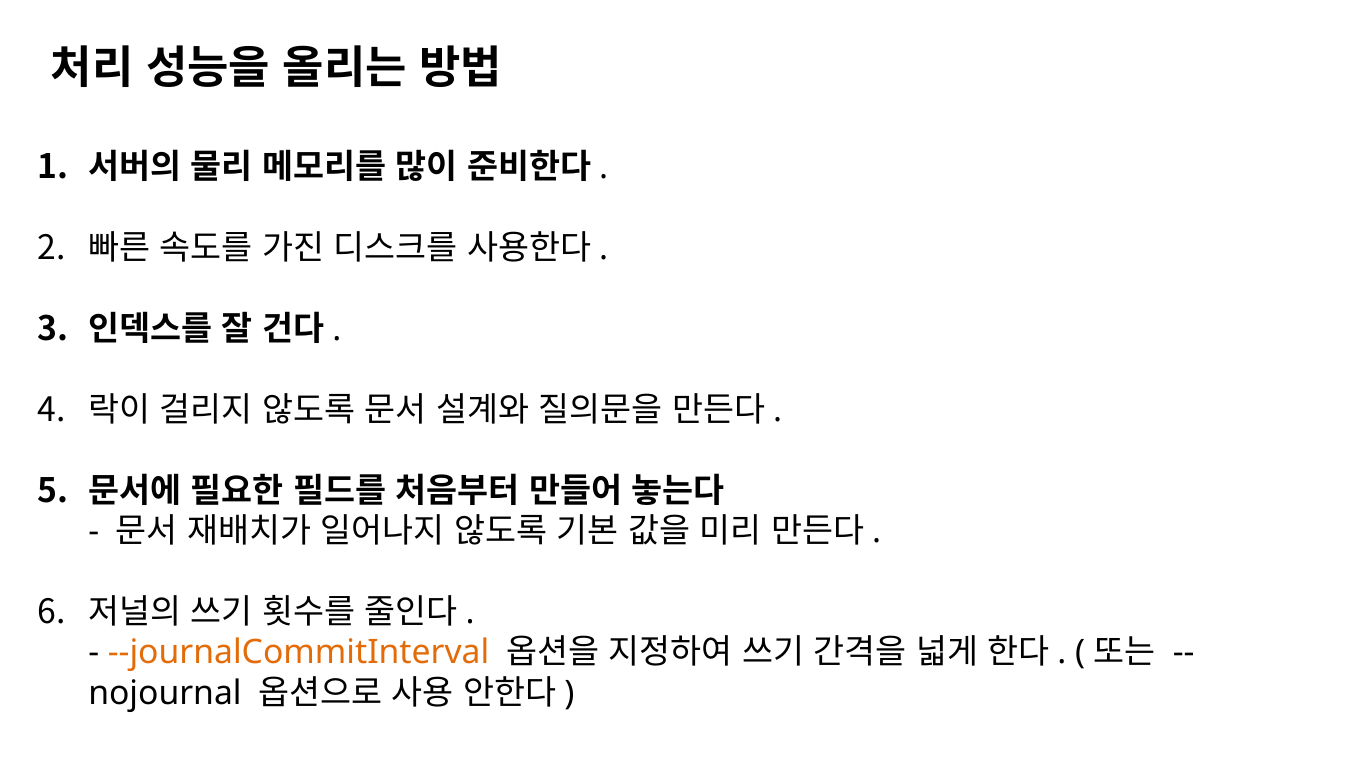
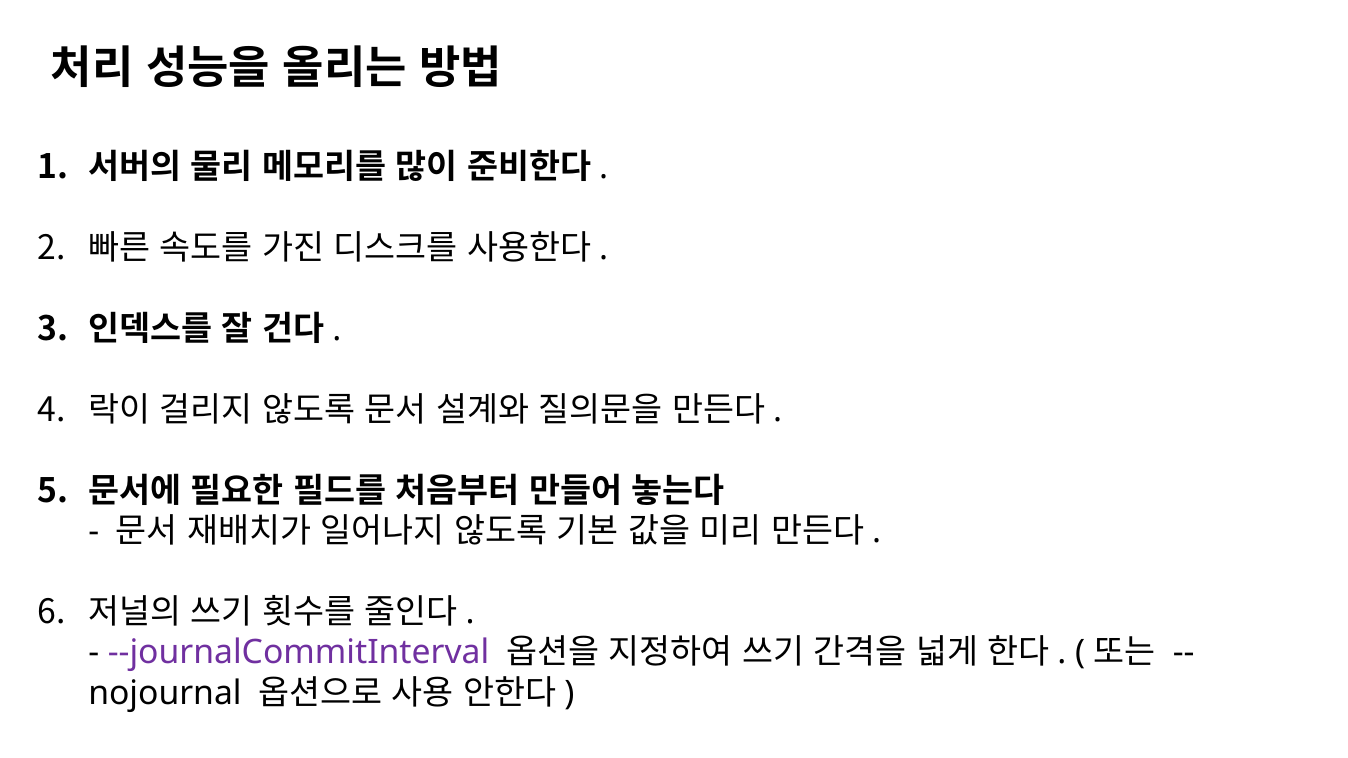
--journalCommitInterval colour: orange -> purple (299, 653)
